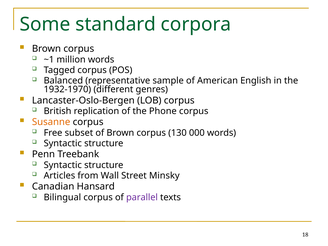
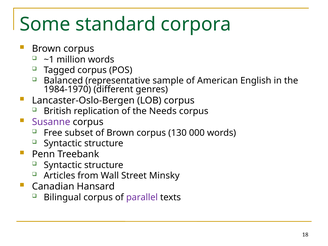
1932-1970: 1932-1970 -> 1984-1970 (67, 89)
Phone: Phone -> Needs (163, 111)
Susanne colour: orange -> purple (51, 122)
